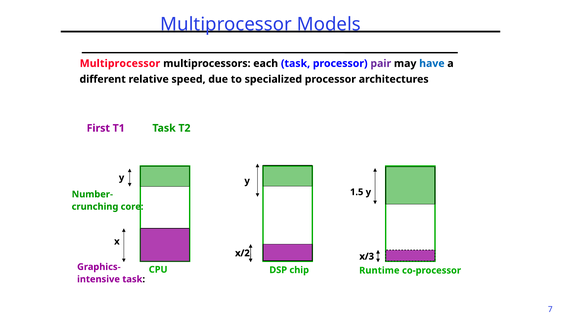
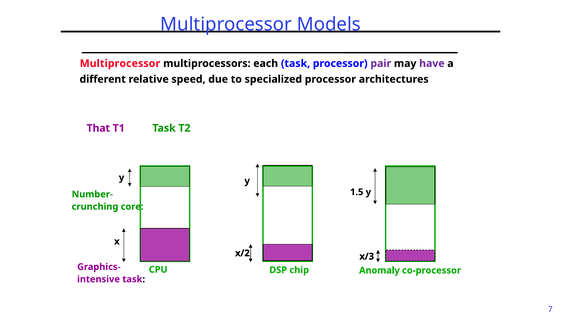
have colour: blue -> purple (432, 63)
First: First -> That (98, 128)
Runtime: Runtime -> Anomaly (379, 270)
